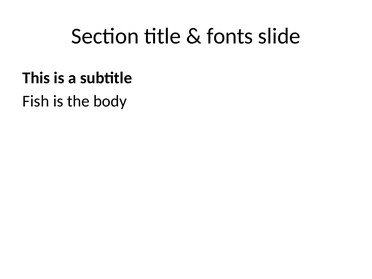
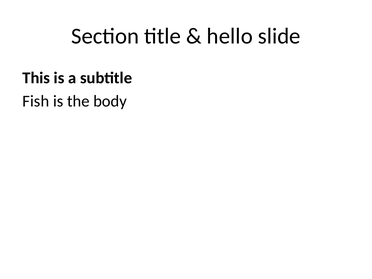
fonts: fonts -> hello (230, 36)
